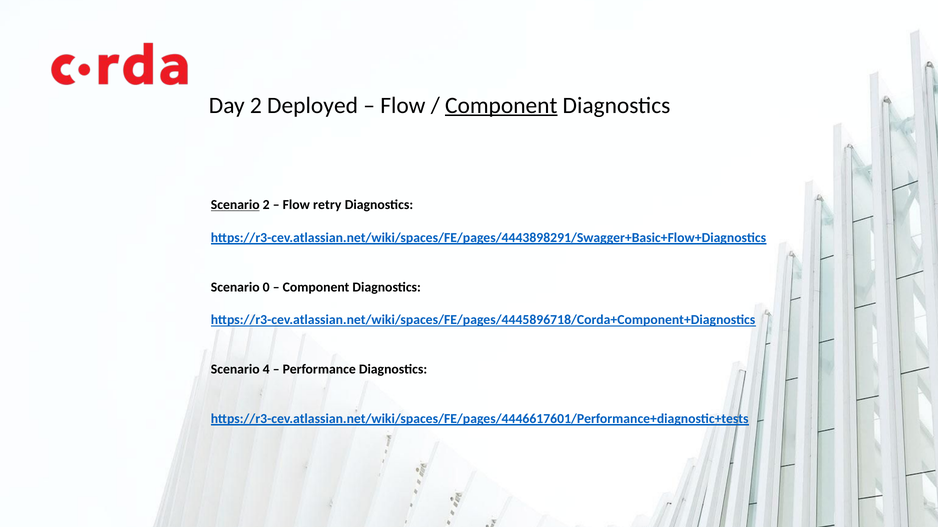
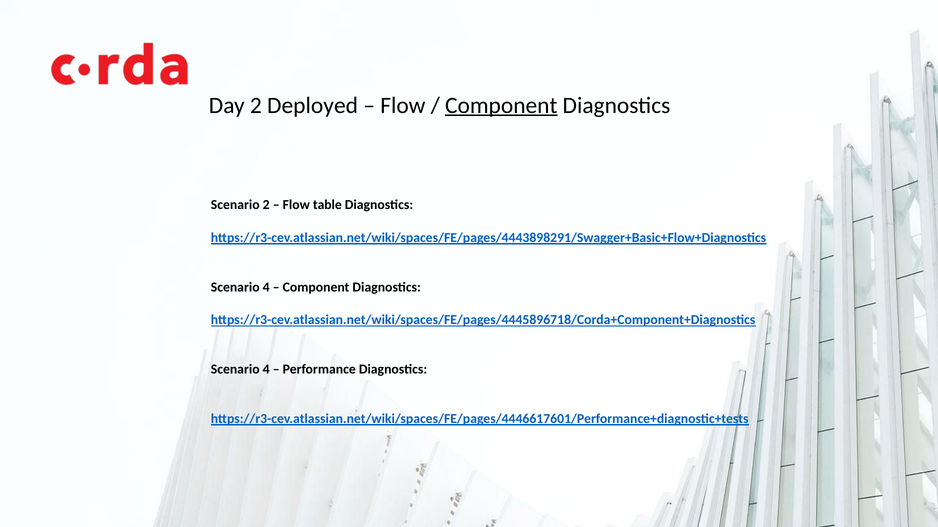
Scenario underline: present -> none (235, 205)
retry: retry -> table (327, 205)
0: 0 -> 4 (266, 288)
